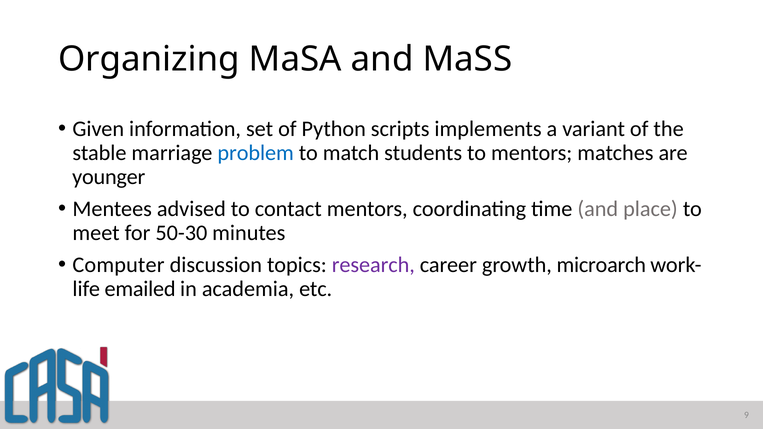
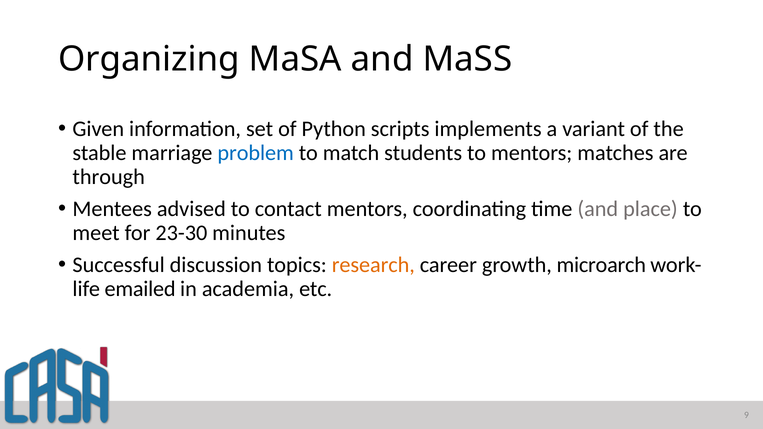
younger: younger -> through (109, 177)
50-30: 50-30 -> 23-30 (181, 233)
Computer: Computer -> Successful (119, 265)
research colour: purple -> orange (373, 265)
